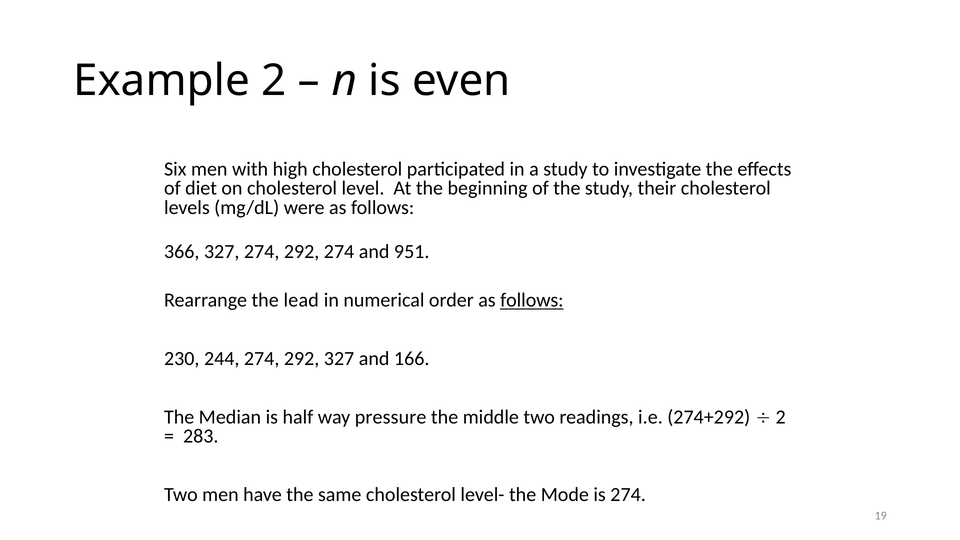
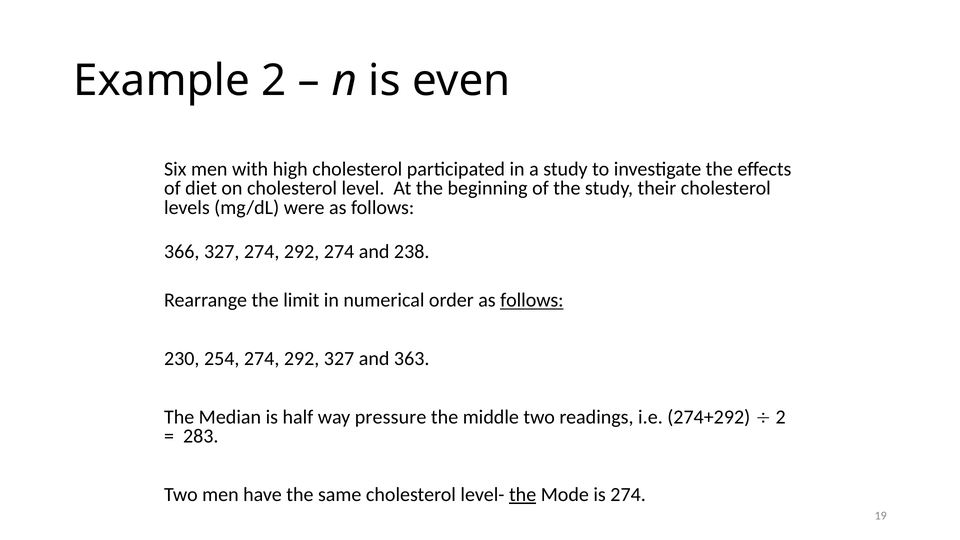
951: 951 -> 238 (412, 251)
lead: lead -> limit (301, 300)
244: 244 -> 254 (222, 359)
166: 166 -> 363 (412, 359)
the underline: none -> present (523, 495)
